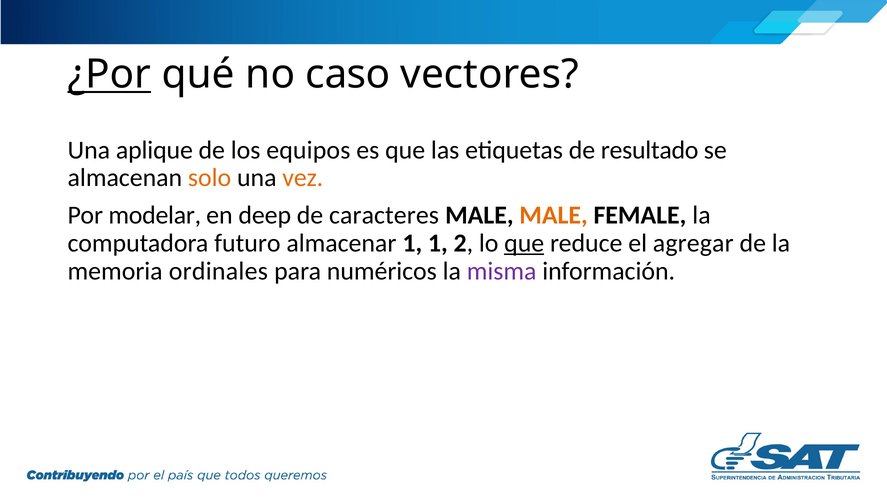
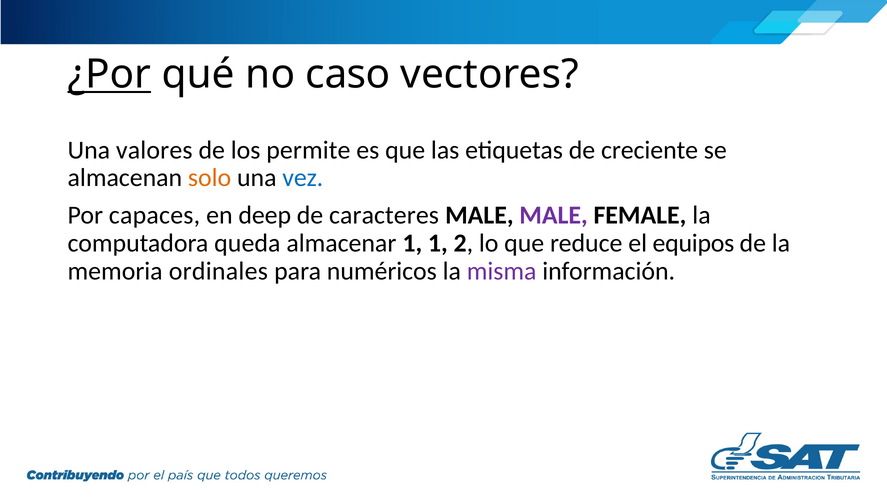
aplique: aplique -> valores (154, 150)
equipos: equipos -> permite (308, 150)
resultado: resultado -> creciente (650, 150)
vez colour: orange -> blue (303, 178)
modelar: modelar -> capaces (155, 215)
MALE colour: orange -> purple (553, 215)
futuro: futuro -> queda (247, 243)
que underline: present -> none (524, 243)
agregar: agregar -> equipos (693, 243)
